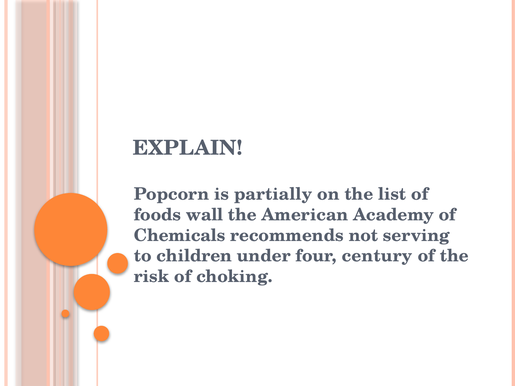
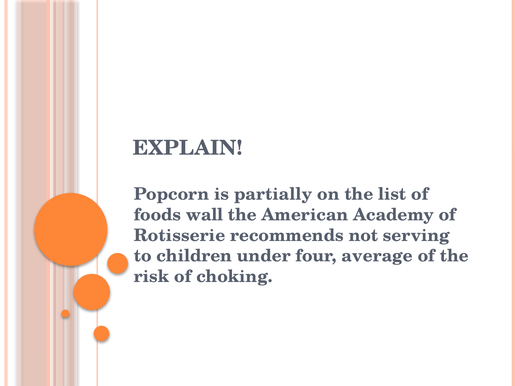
Chemicals: Chemicals -> Rotisserie (180, 235)
century: century -> average (377, 256)
